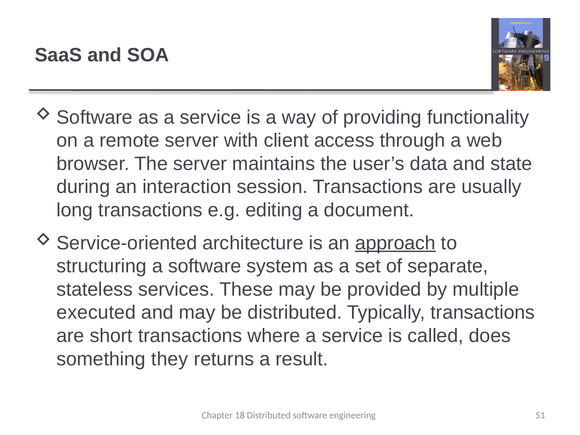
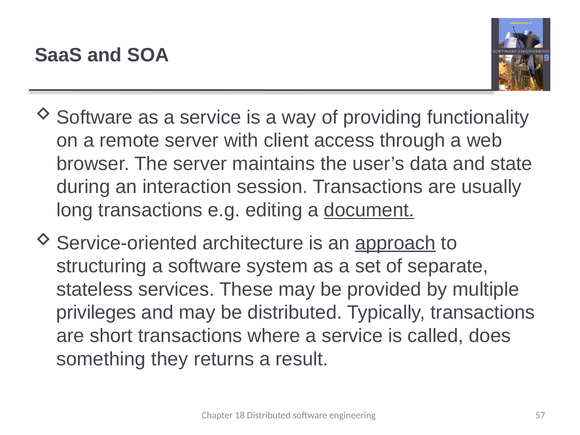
document underline: none -> present (369, 210)
executed: executed -> privileges (96, 313)
51: 51 -> 57 (540, 415)
